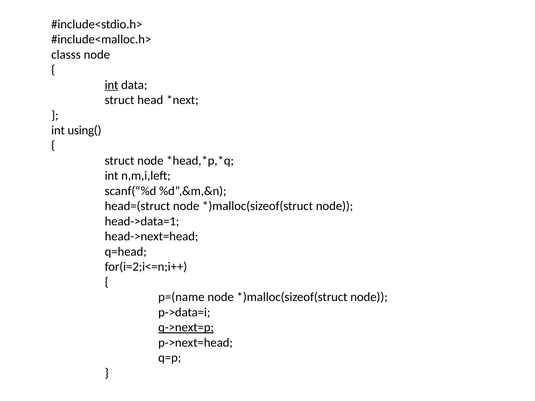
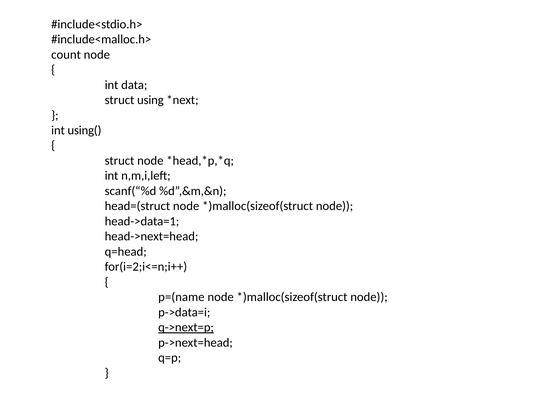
classs: classs -> count (66, 55)
int underline: present -> none (112, 85)
head: head -> using (150, 100)
